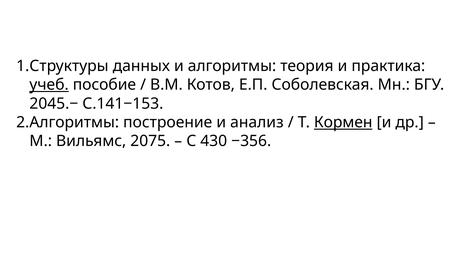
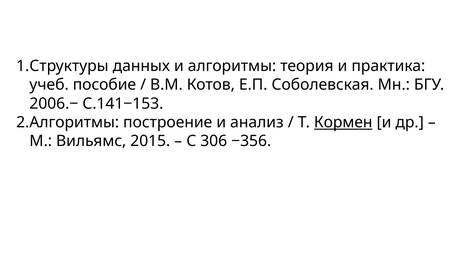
учеб underline: present -> none (49, 85)
2045.−: 2045.− -> 2006.− (54, 103)
2075: 2075 -> 2015 (150, 141)
430: 430 -> 306 (214, 141)
